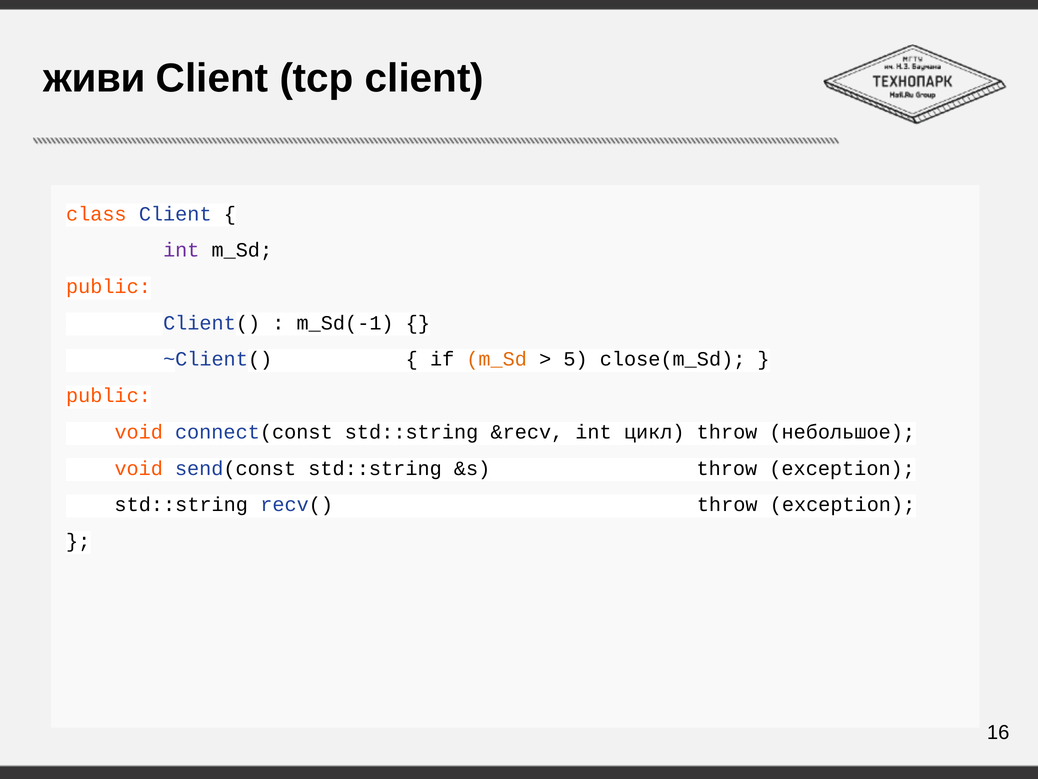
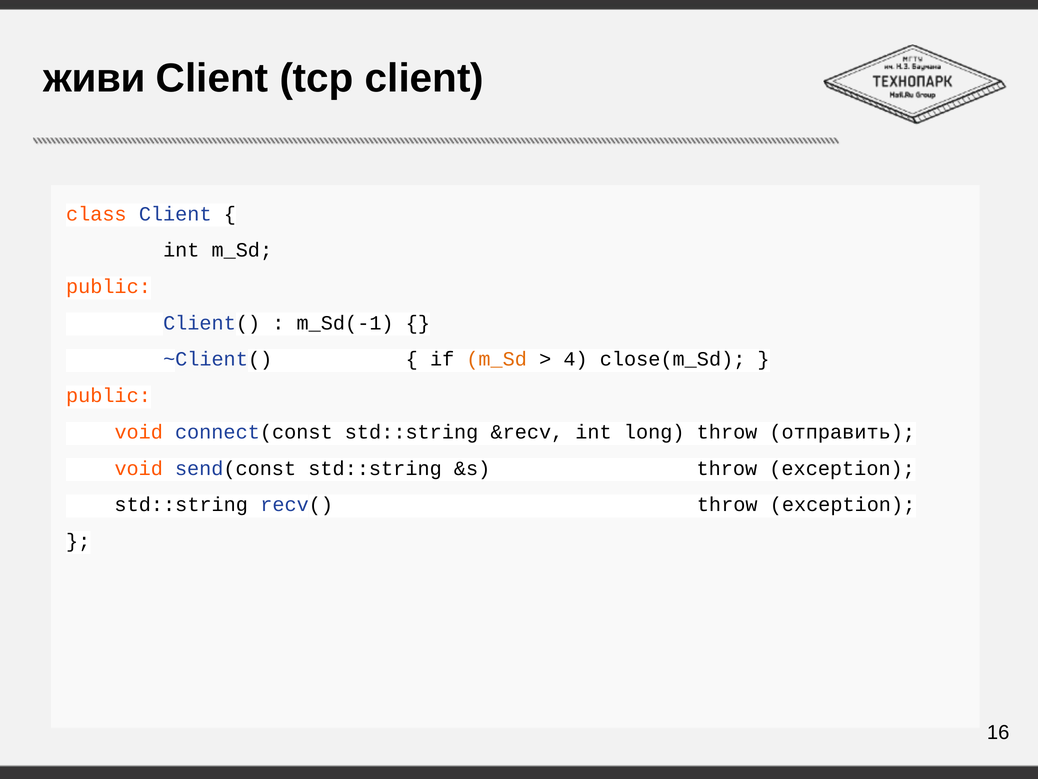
int colour: purple -> black (181, 250)
5: 5 -> 4 (576, 359)
цикл: цикл -> long (654, 432)
небольшое: небольшое -> отправить (842, 432)
